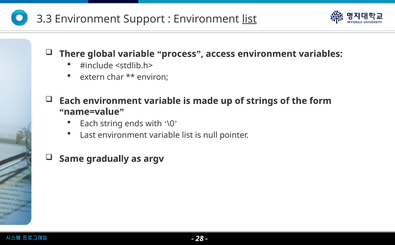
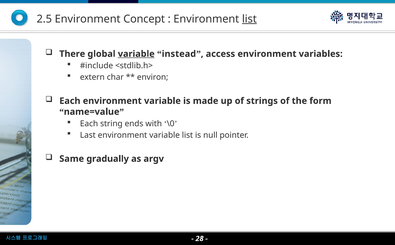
3.3: 3.3 -> 2.5 (44, 19)
Support: Support -> Concept (144, 19)
variable underline: none -> present (136, 54)
process: process -> instead (179, 54)
